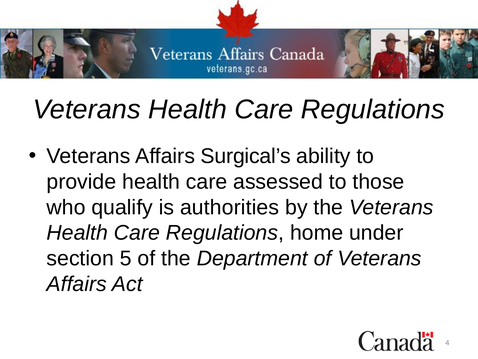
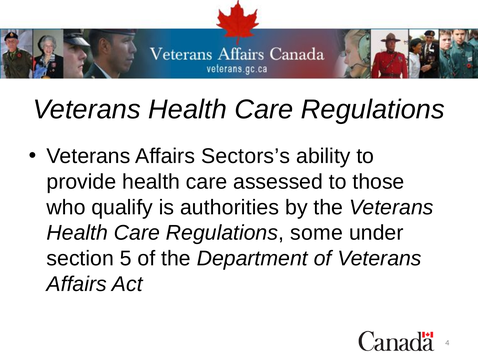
Surgical’s: Surgical’s -> Sectors’s (246, 156)
home: home -> some (317, 233)
